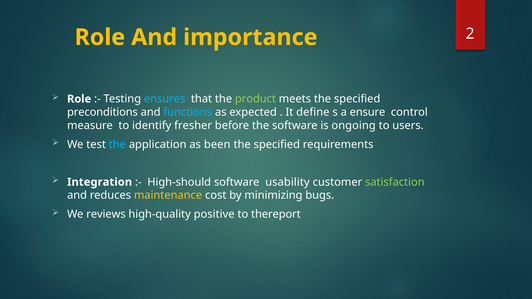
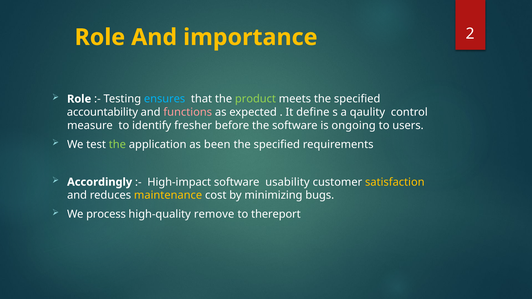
preconditions: preconditions -> accountability (102, 112)
functions colour: light blue -> pink (188, 112)
ensure: ensure -> qaulity (367, 112)
the colour: light blue -> light green (117, 144)
Integration: Integration -> Accordingly (100, 182)
High-should: High-should -> High-impact (179, 182)
satisfaction colour: light green -> yellow (395, 182)
reviews: reviews -> process (106, 214)
positive: positive -> remove (214, 214)
